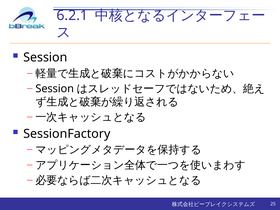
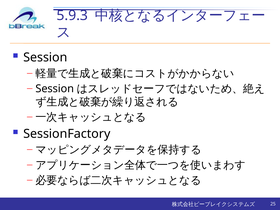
6.2.1: 6.2.1 -> 5.9.3 (72, 15)
